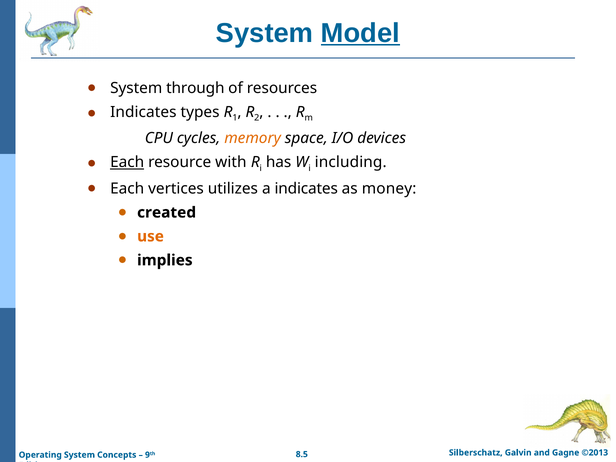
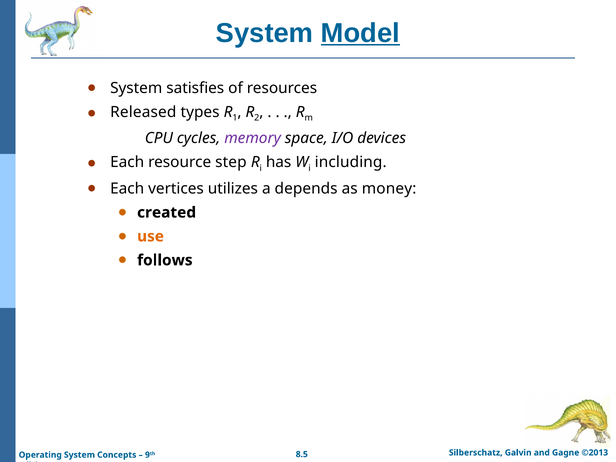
through: through -> satisfies (195, 88)
Indicates: Indicates -> Released (143, 112)
memory colour: orange -> purple (253, 138)
Each underline: present -> none (127, 162)
with: with -> step (231, 162)
a indicates: indicates -> depends (306, 189)
implies: implies -> follows (165, 260)
